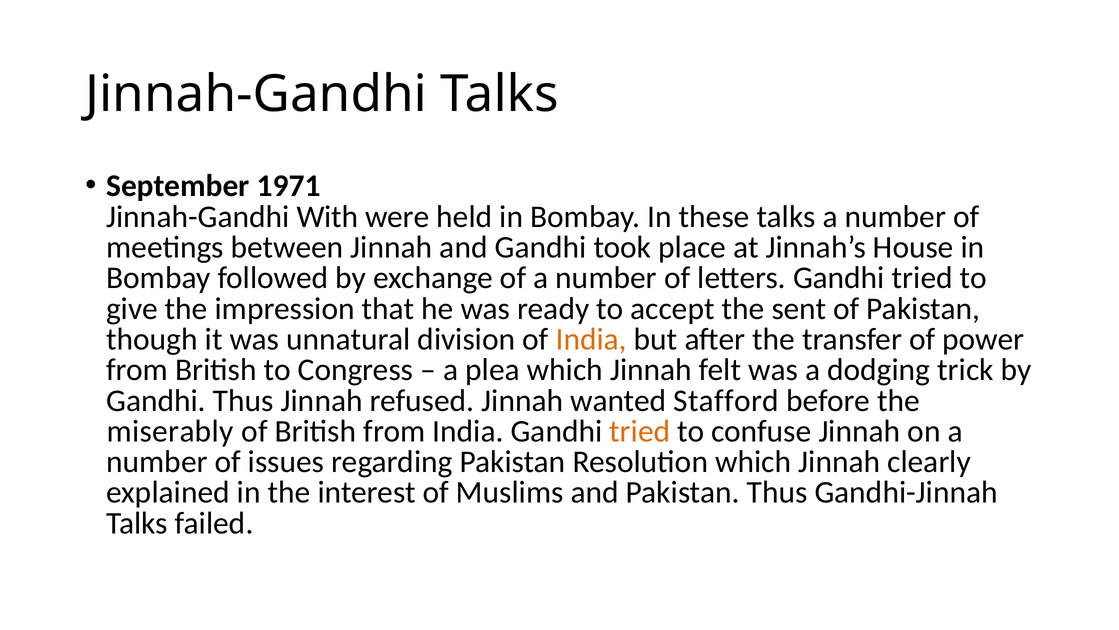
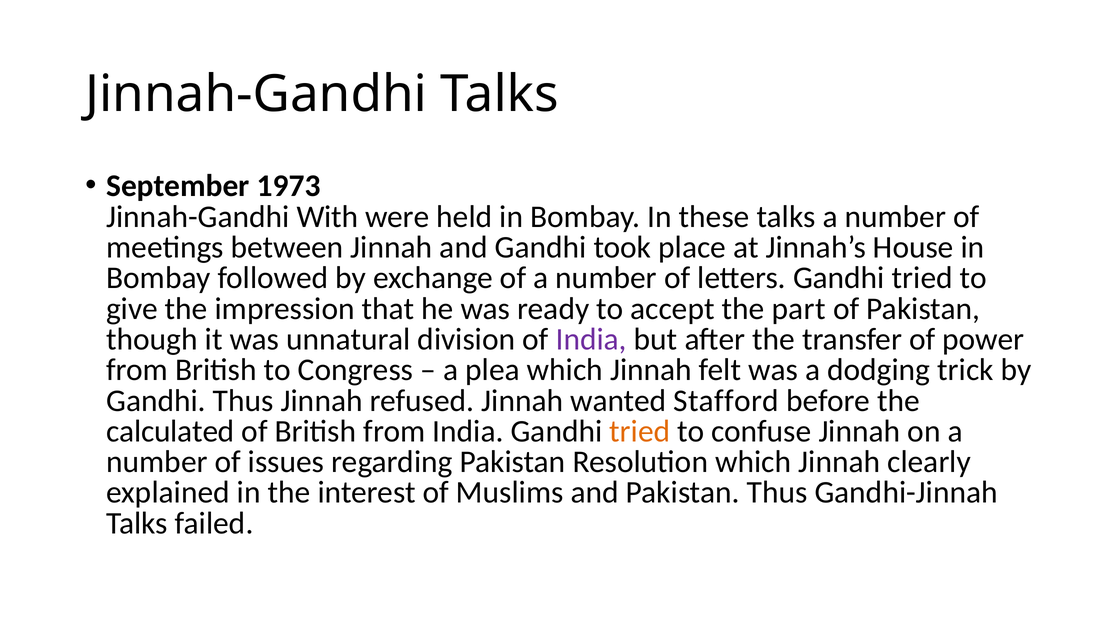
1971: 1971 -> 1973 (289, 186)
sent: sent -> part (799, 308)
India colour: orange -> purple (591, 339)
miserably: miserably -> calculated (170, 431)
